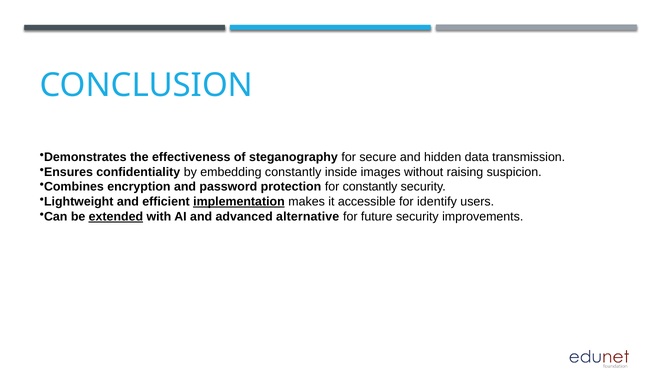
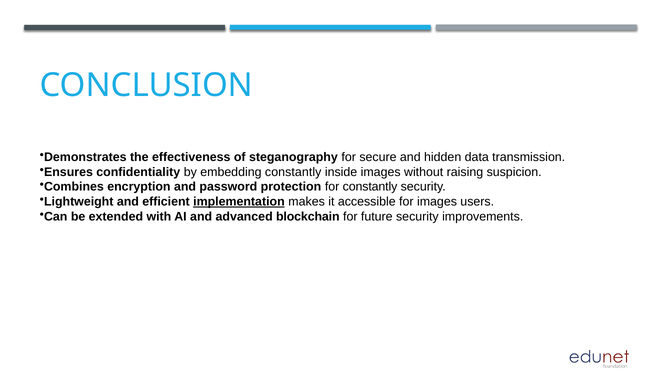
for identify: identify -> images (437, 202)
extended underline: present -> none (116, 216)
alternative: alternative -> blockchain (308, 216)
